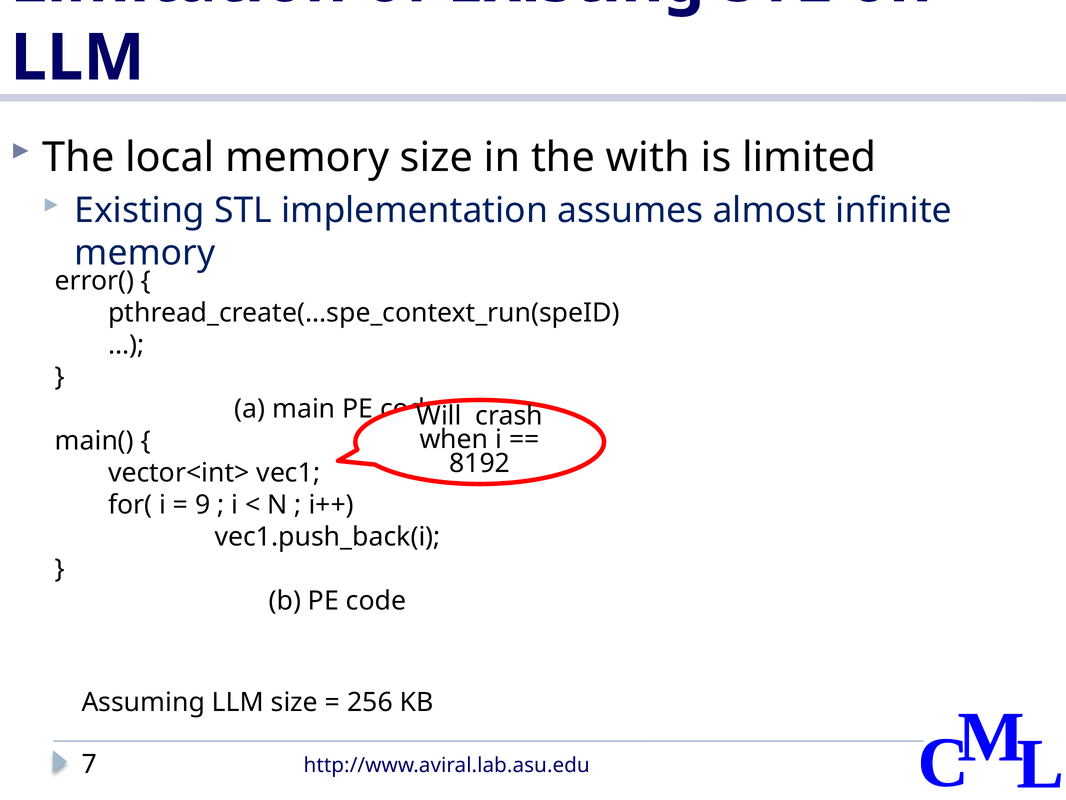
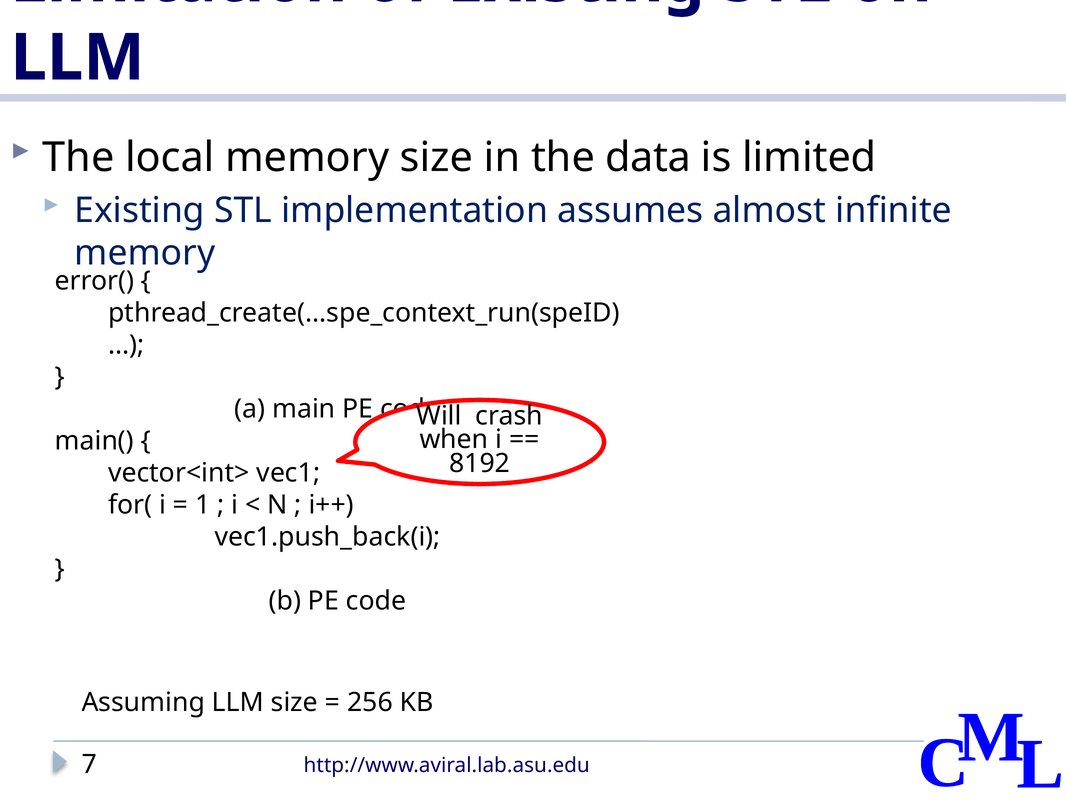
with: with -> data (648, 157)
9: 9 -> 1 (203, 505)
